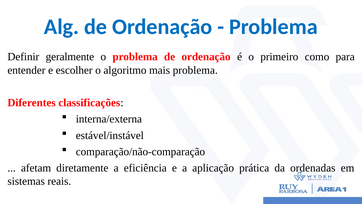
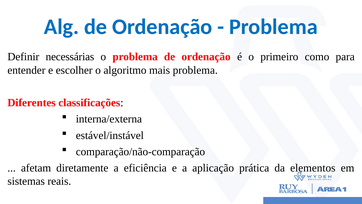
geralmente: geralmente -> necessárias (70, 57)
ordenadas: ordenadas -> elementos (313, 168)
